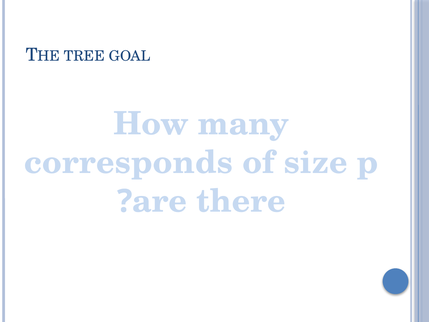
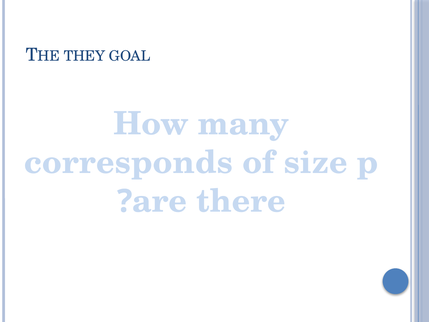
TREE: TREE -> THEY (84, 56)
